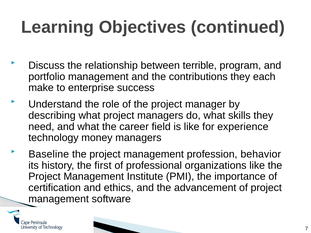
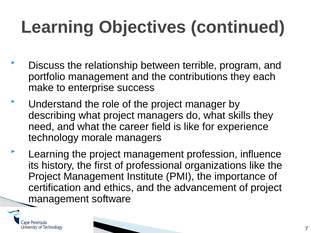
money: money -> morale (97, 138)
Baseline: Baseline -> Learning (49, 154)
behavior: behavior -> influence (261, 154)
